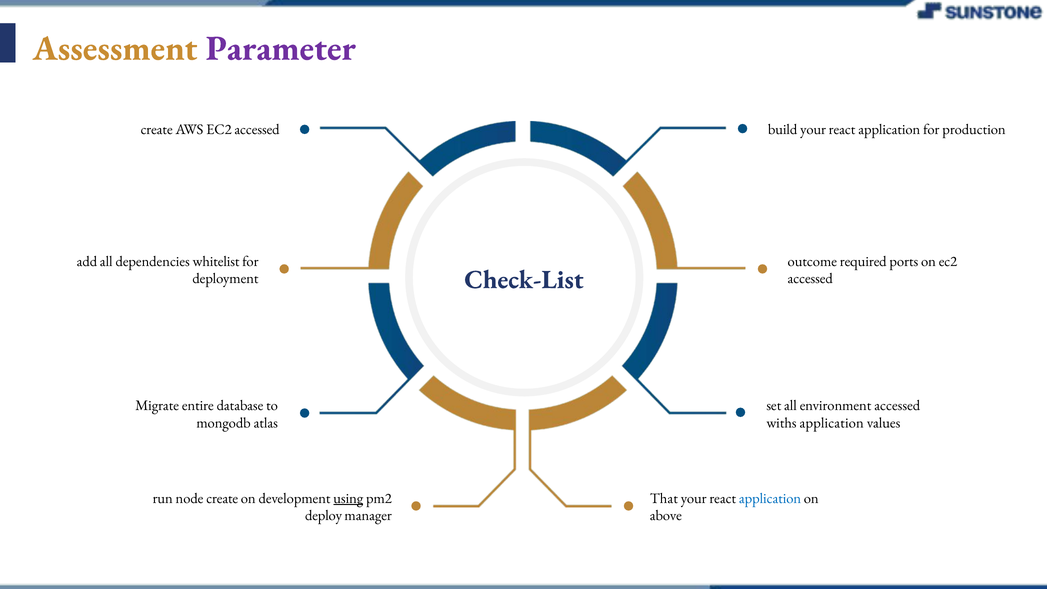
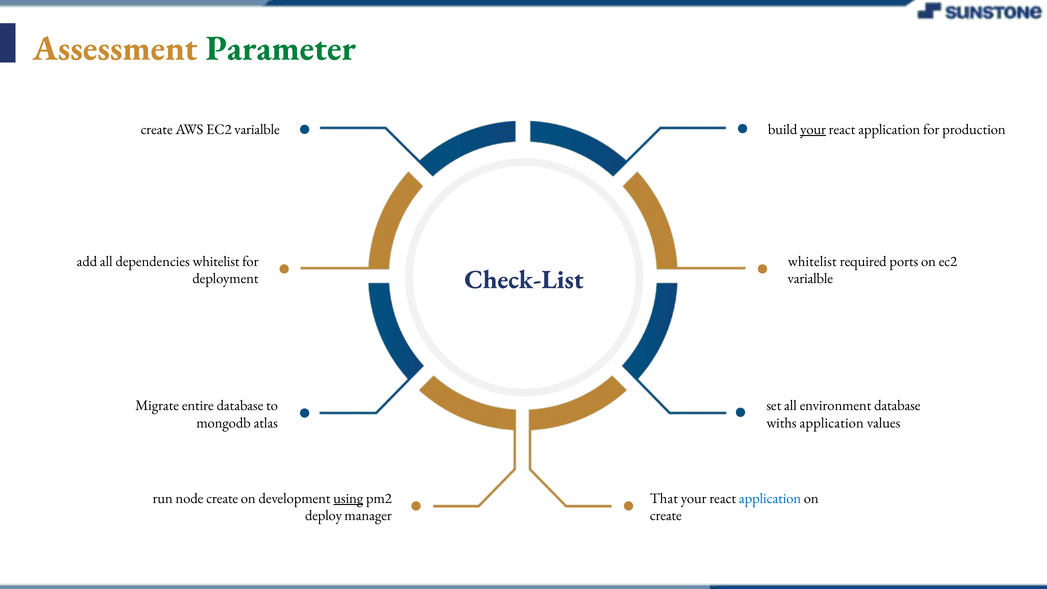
Parameter colour: purple -> green (281, 48)
AWS EC2 accessed: accessed -> varialble (257, 129)
your underline: none -> present (813, 129)
outcome: outcome -> whitelist (812, 261)
accessed: accessed -> varialble (810, 279)
environment accessed: accessed -> database (897, 405)
above: above -> create (666, 516)
